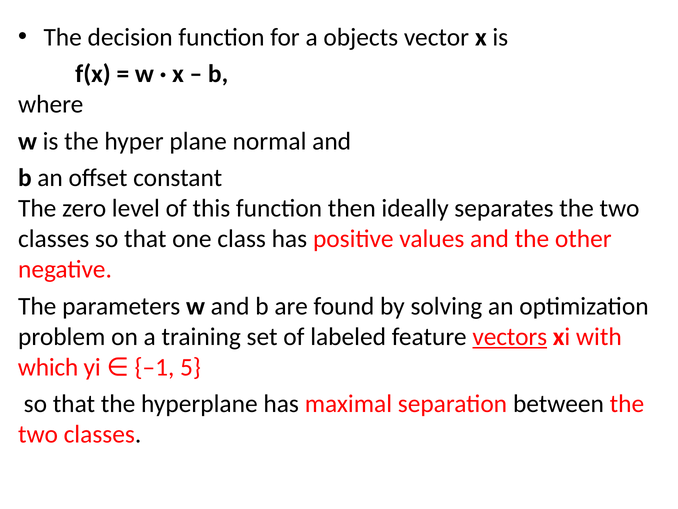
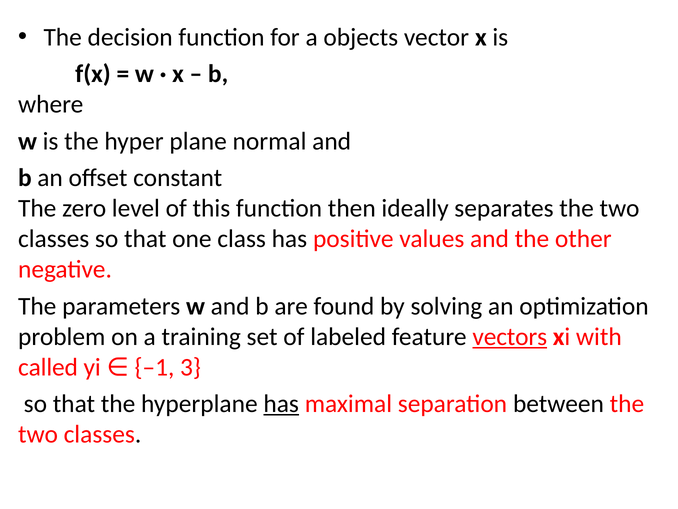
which: which -> called (48, 367)
5: 5 -> 3 (191, 367)
has underline: none -> present (281, 403)
